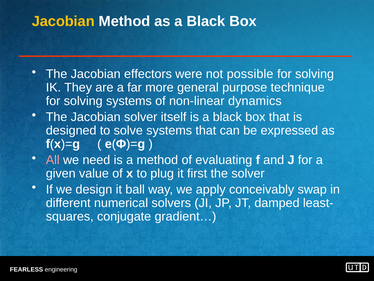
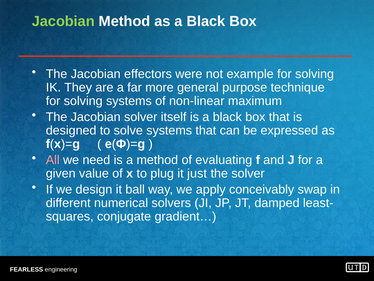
Jacobian colour: yellow -> light green (63, 21)
possible: possible -> example (250, 74)
dynamics: dynamics -> maximum (255, 101)
first: first -> just (197, 173)
